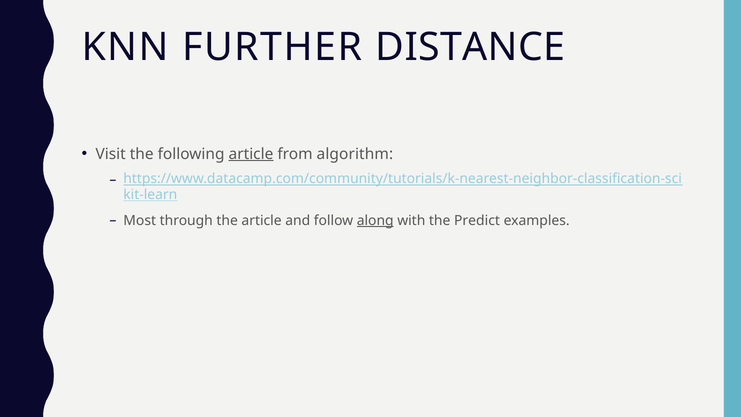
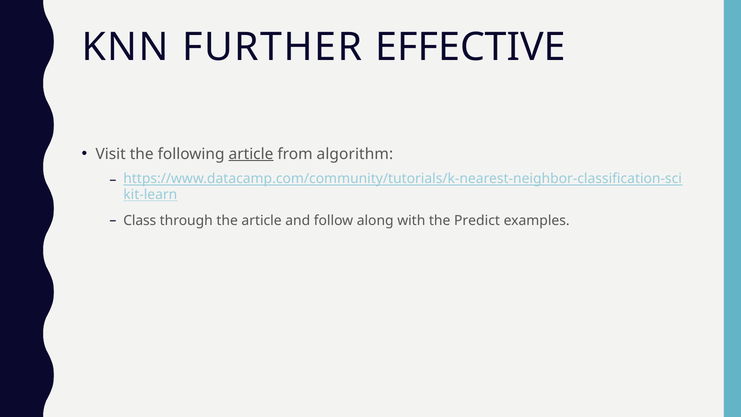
DISTANCE: DISTANCE -> EFFECTIVE (471, 47)
Most: Most -> Class (140, 220)
along underline: present -> none (375, 220)
